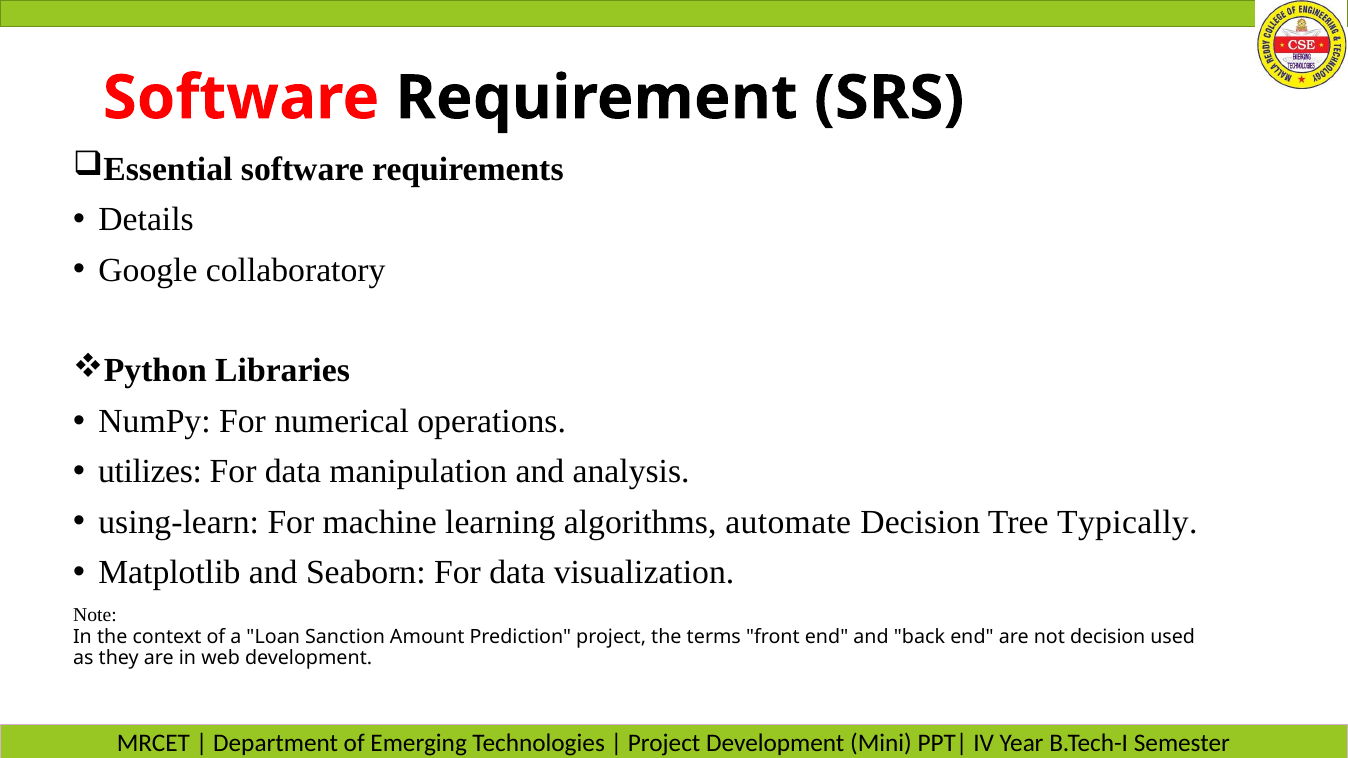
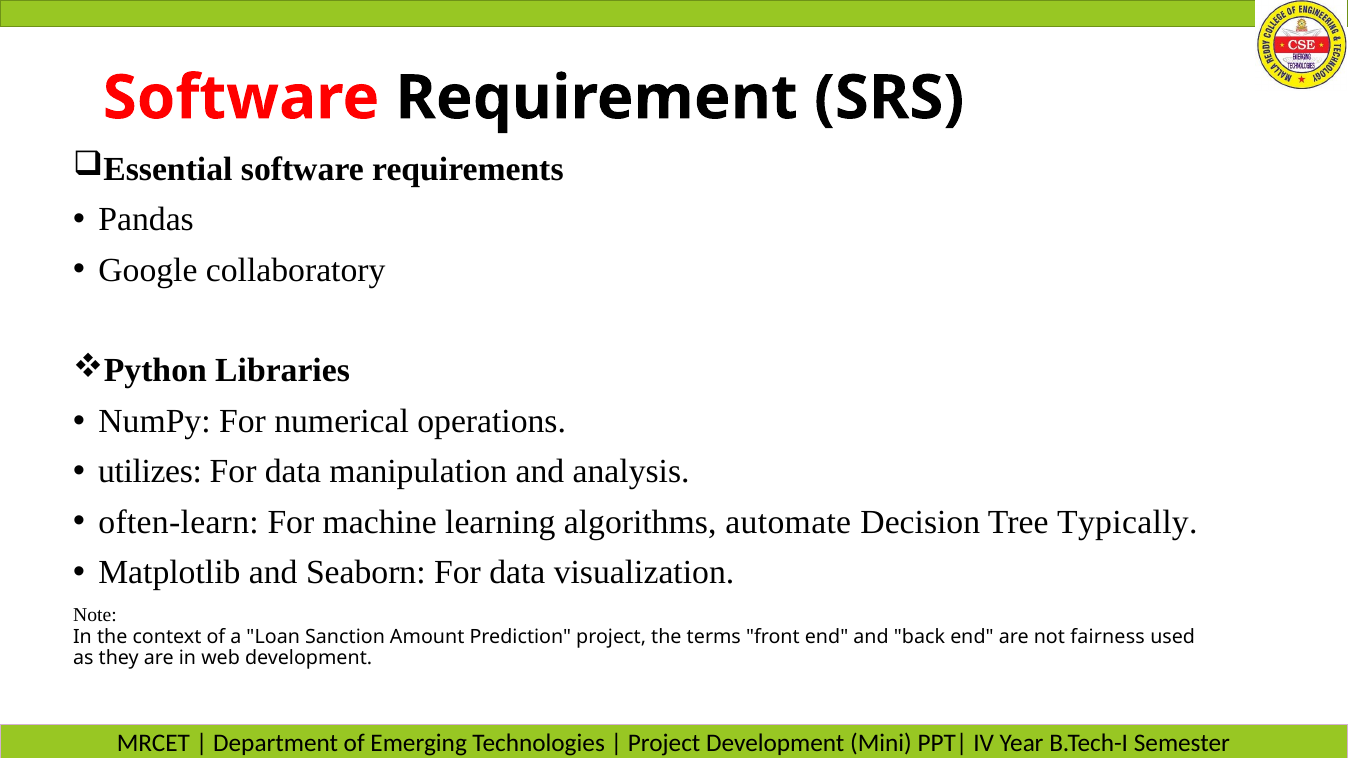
Details: Details -> Pandas (146, 220)
using-learn: using-learn -> often-learn (179, 522)
not decision: decision -> fairness (1108, 637)
